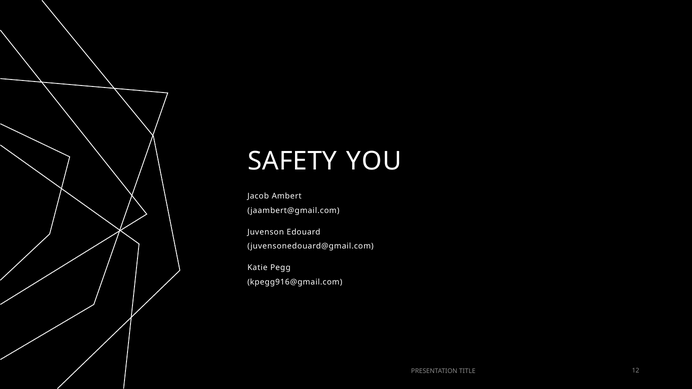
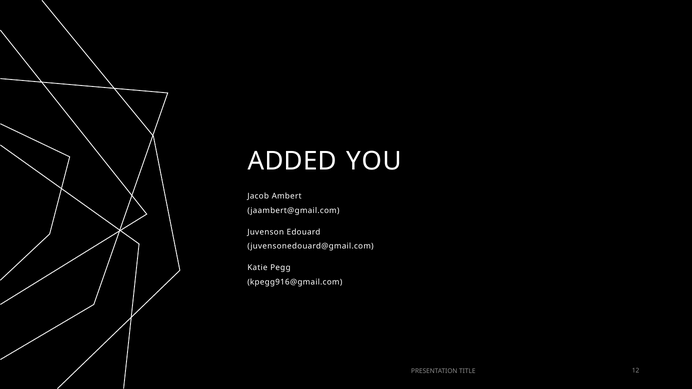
SAFETY: SAFETY -> ADDED (292, 161)
